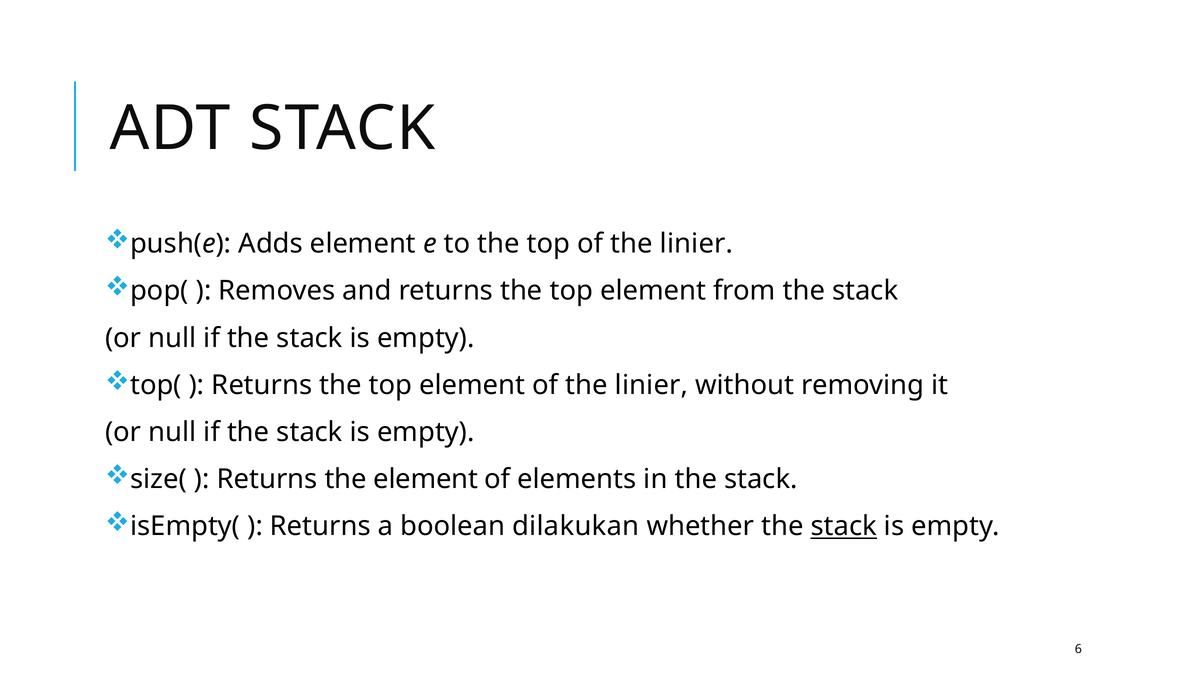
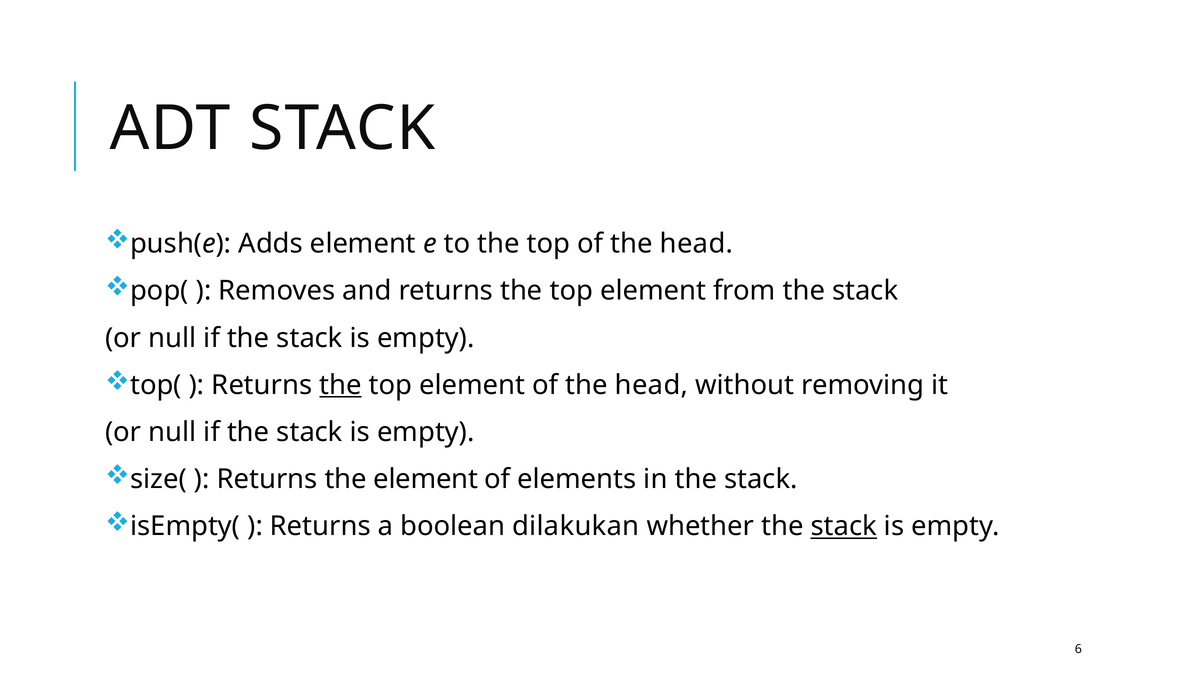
top of the linier: linier -> head (696, 244)
the underline: none -> present (340, 385)
element of the linier: linier -> head (651, 385)
